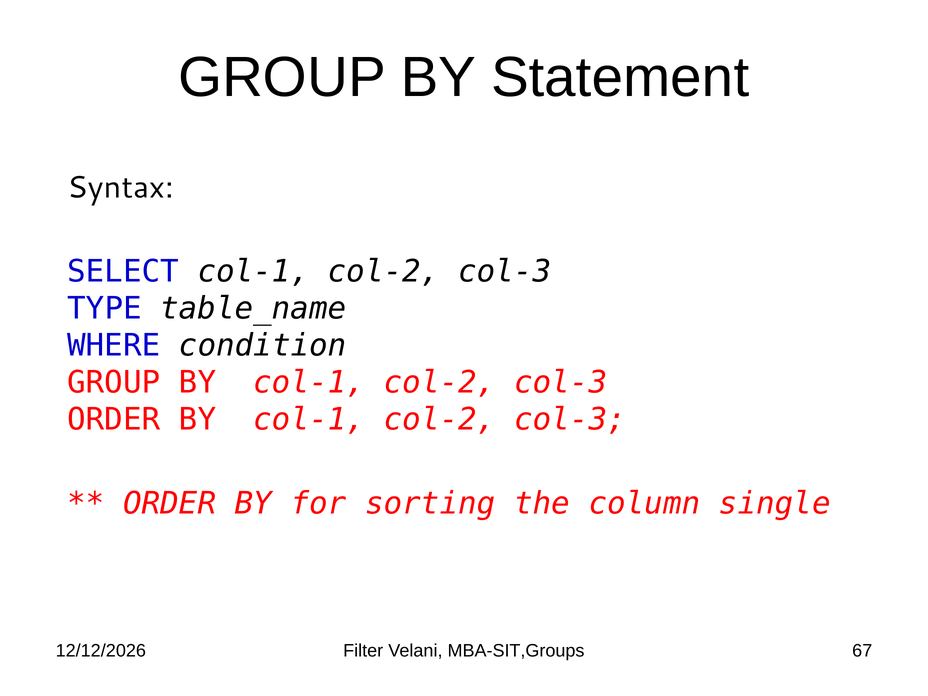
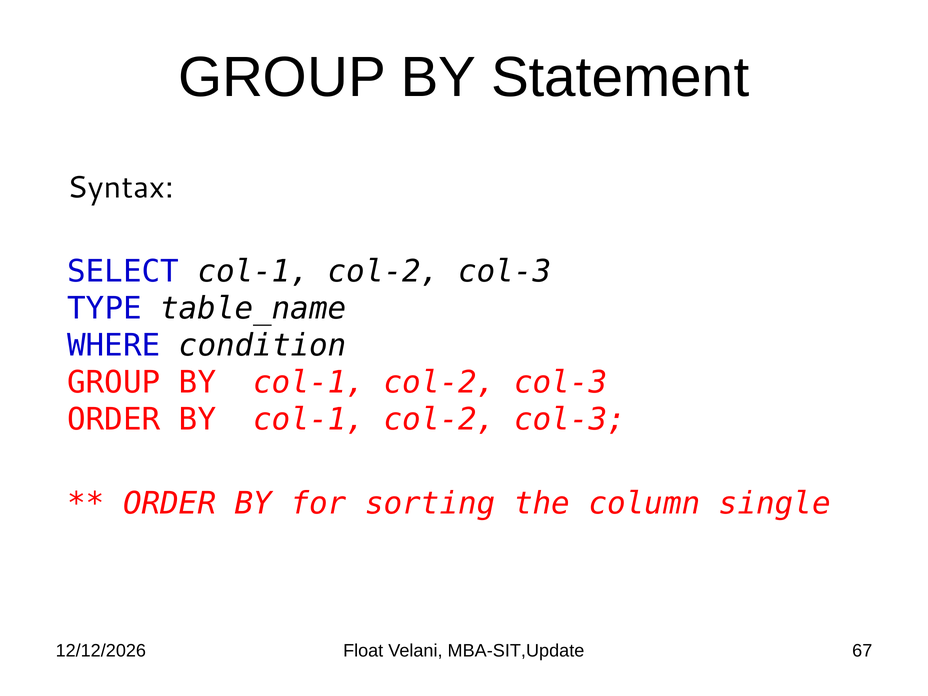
Filter: Filter -> Float (363, 651)
MBA-SIT,Groups: MBA-SIT,Groups -> MBA-SIT,Update (516, 651)
